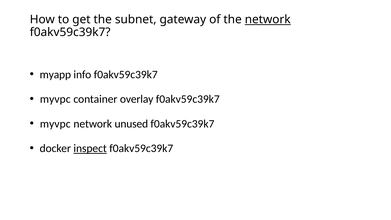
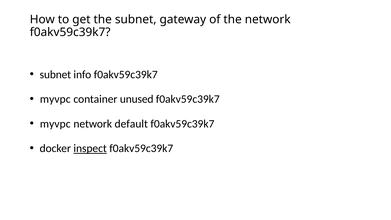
network underline: present -> none (268, 19)
myapp: myapp -> subnet (55, 75)
overlay: overlay -> unused (137, 99)
unused: unused -> default (131, 124)
